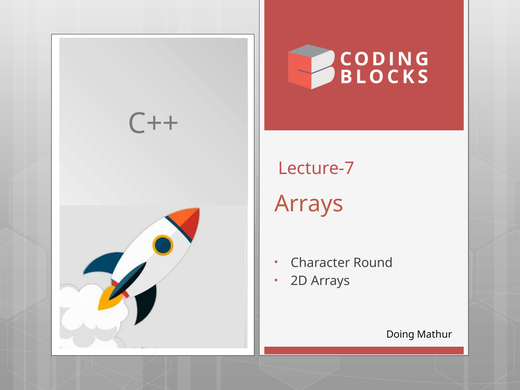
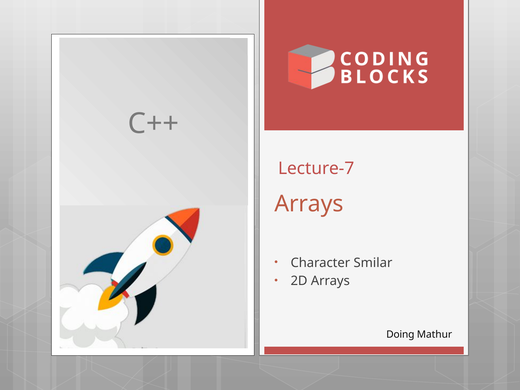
Round: Round -> Smilar (373, 263)
